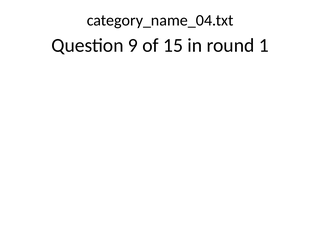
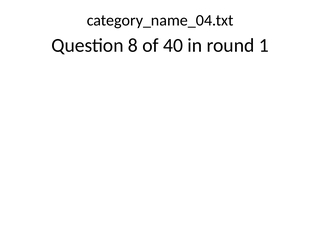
9: 9 -> 8 (133, 45)
15: 15 -> 40 (173, 45)
